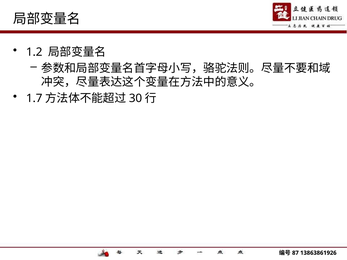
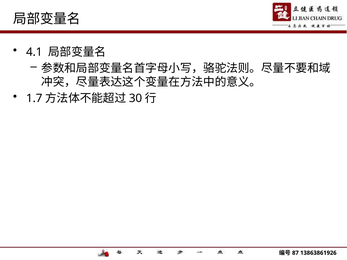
1.2: 1.2 -> 4.1 (34, 52)
